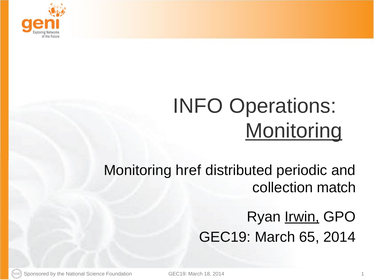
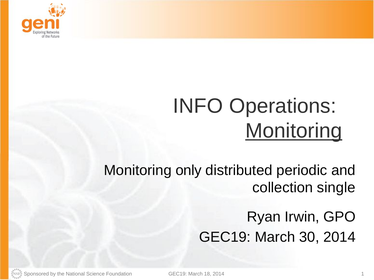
href: href -> only (189, 171)
match: match -> single (336, 188)
Irwin underline: present -> none (302, 217)
65: 65 -> 30 (309, 238)
